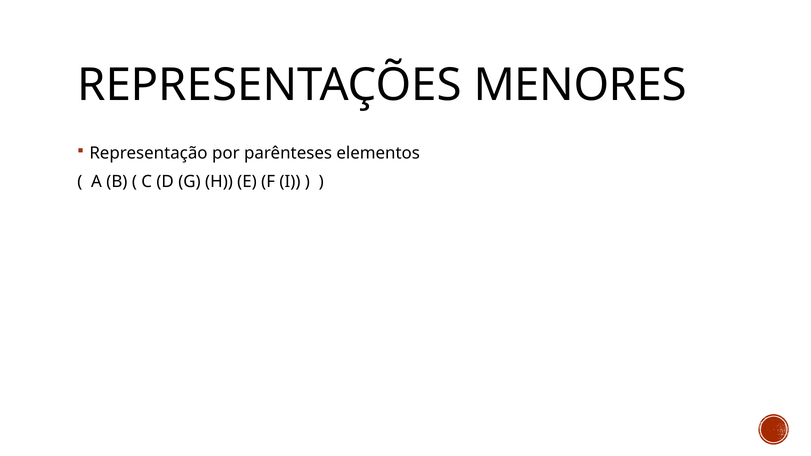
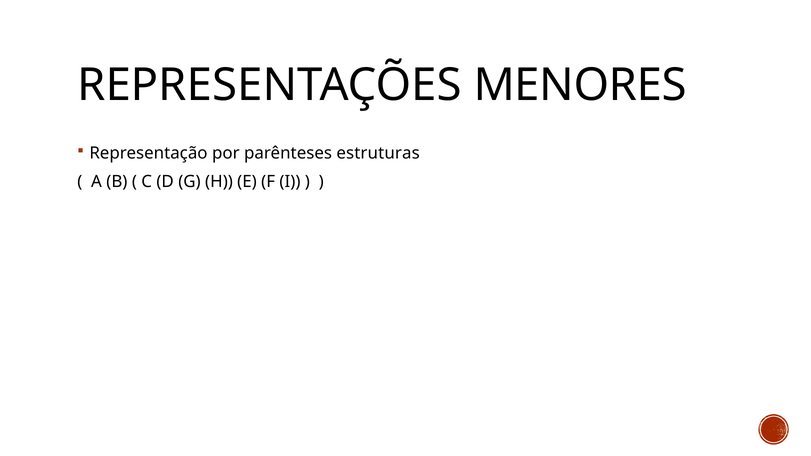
elementos: elementos -> estruturas (378, 153)
